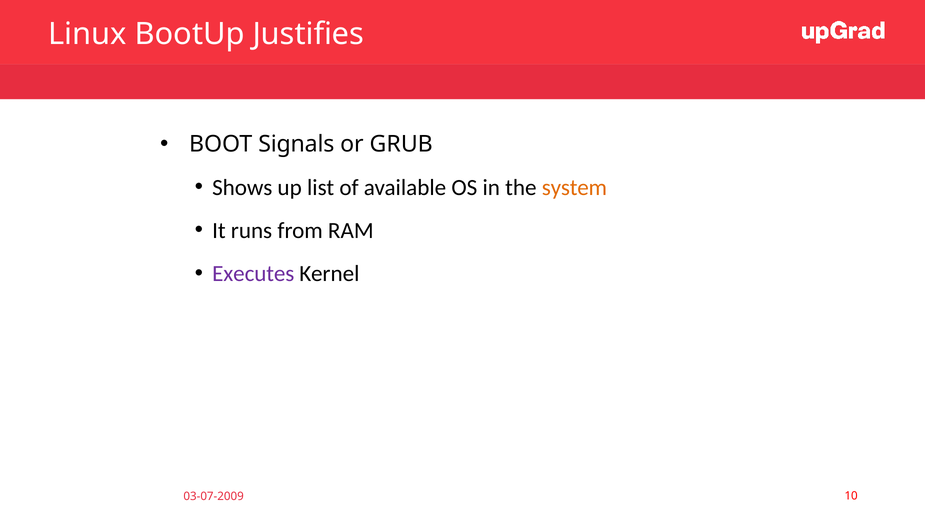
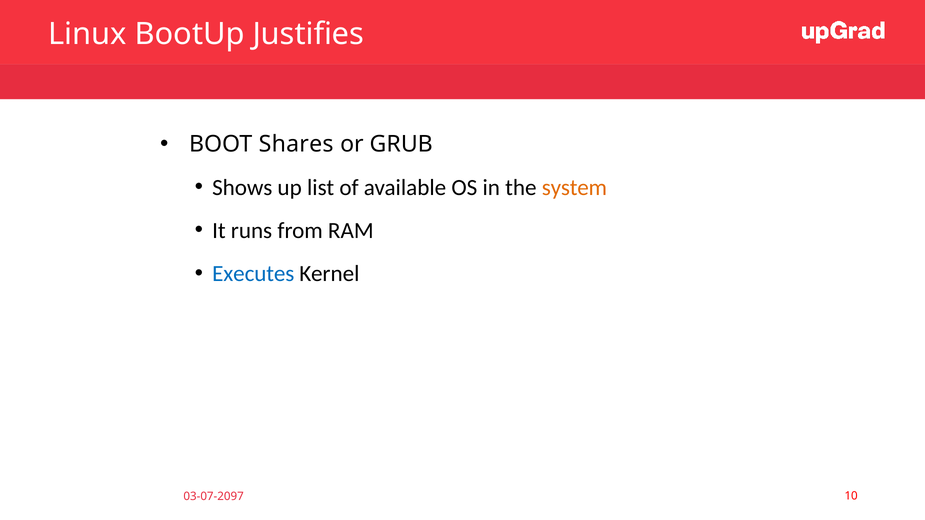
Signals: Signals -> Shares (296, 144)
Executes colour: purple -> blue (253, 274)
03-07-2009: 03-07-2009 -> 03-07-2097 (214, 497)
